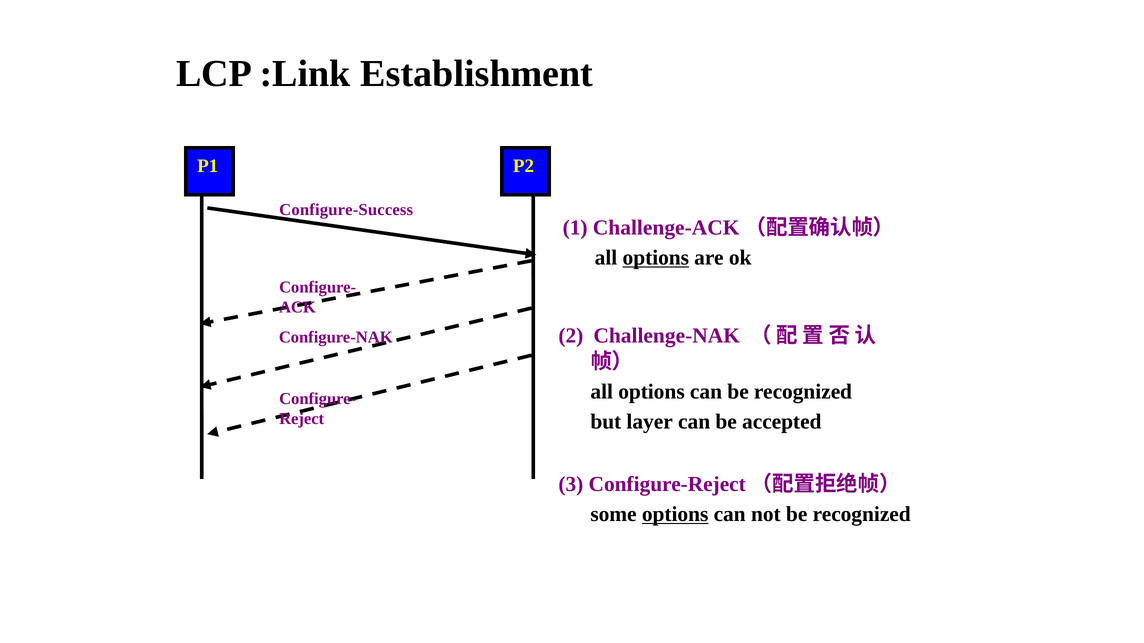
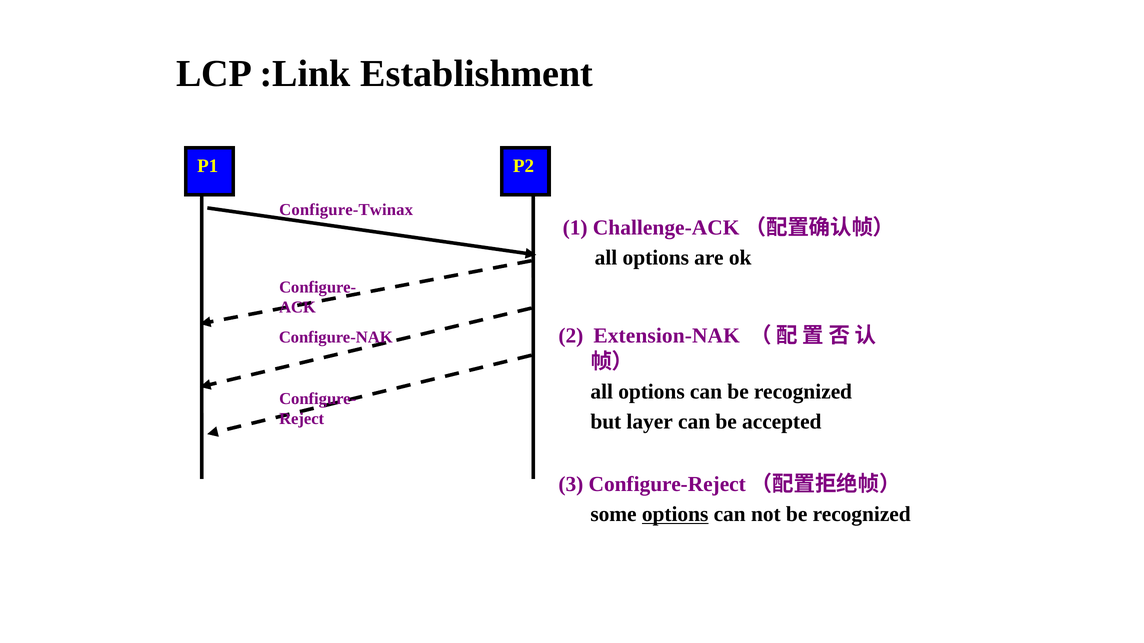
Configure-Success: Configure-Success -> Configure-Twinax (346, 210)
options underline: present -> none (656, 258)
Challenge-NAK: Challenge-NAK -> Extension-NAK (667, 336)
